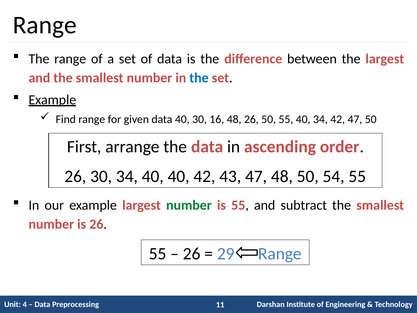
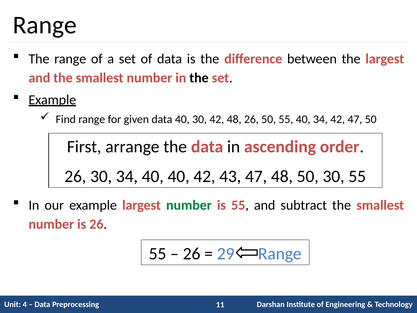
the colour: blue -> black (199, 78)
30 16: 16 -> 42 (217, 119)
50 54: 54 -> 30 (334, 176)
